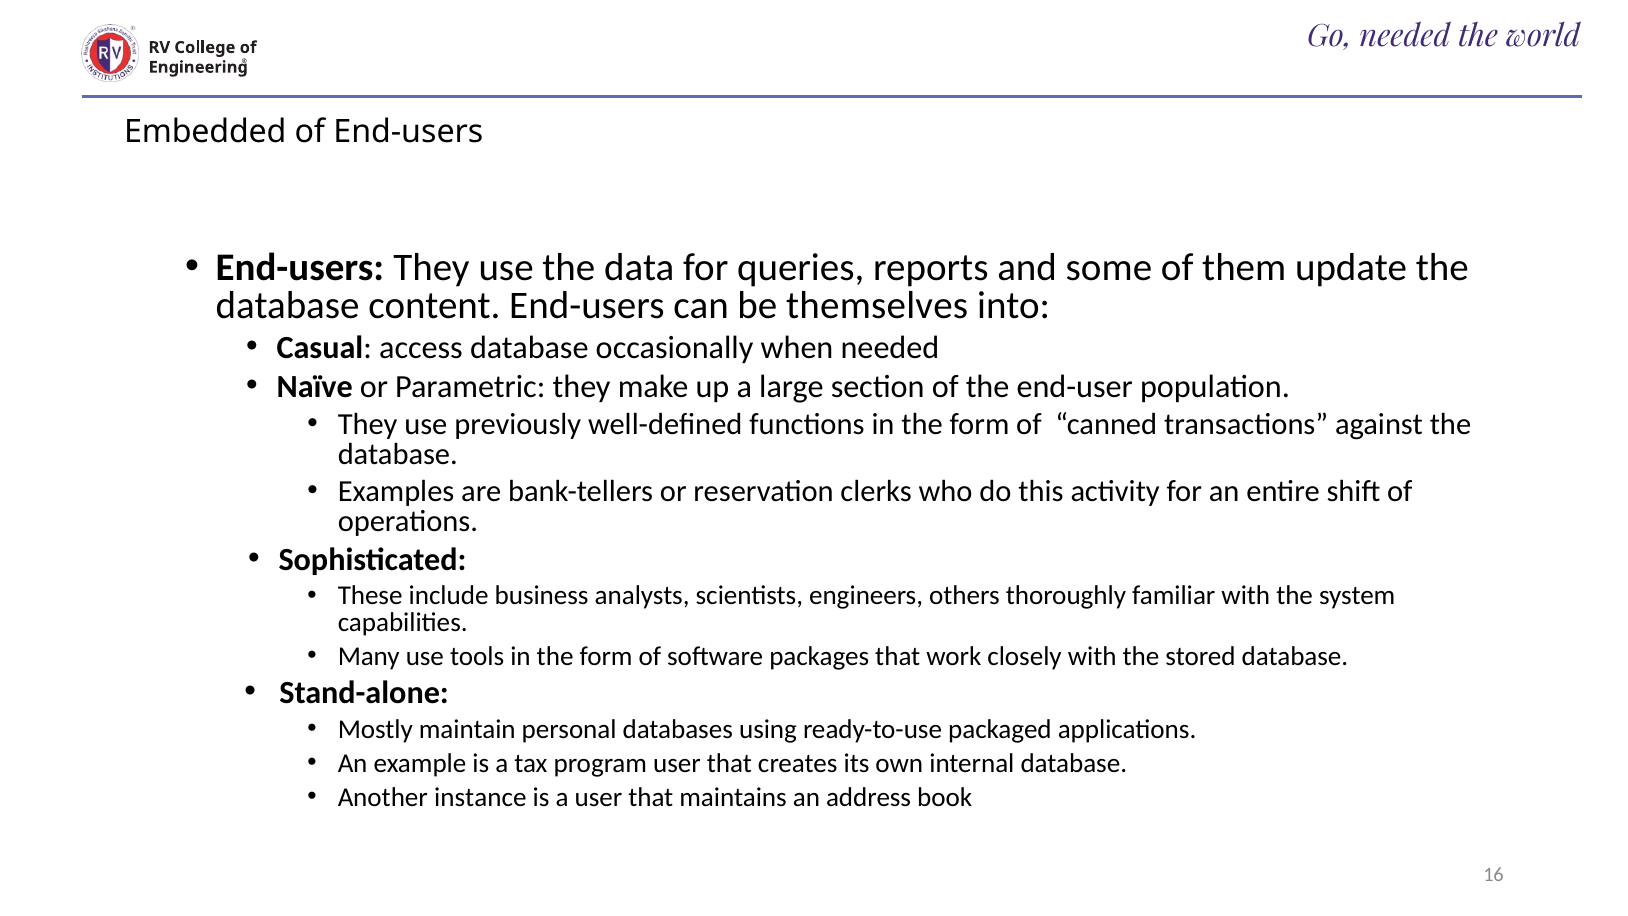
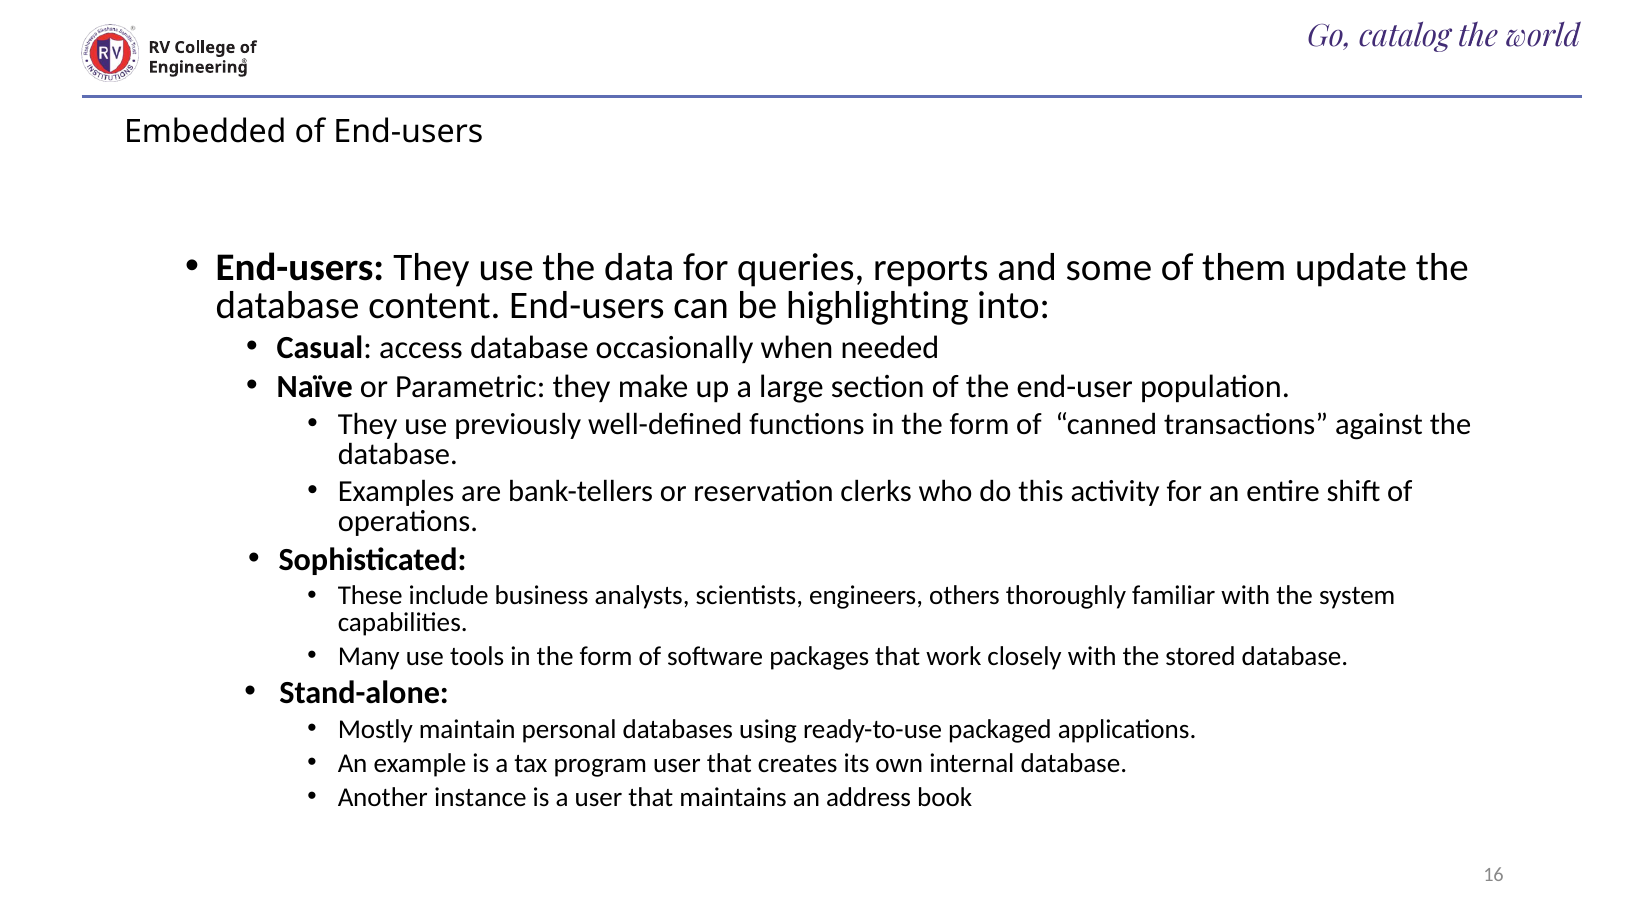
Go needed: needed -> catalog (1405, 36)
themselves: themselves -> highlighting (877, 305)
